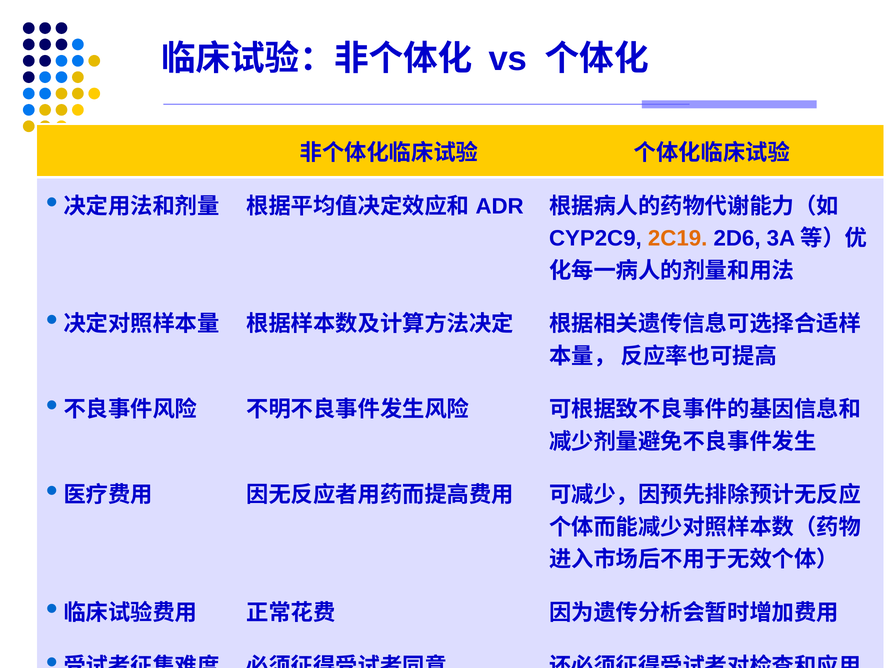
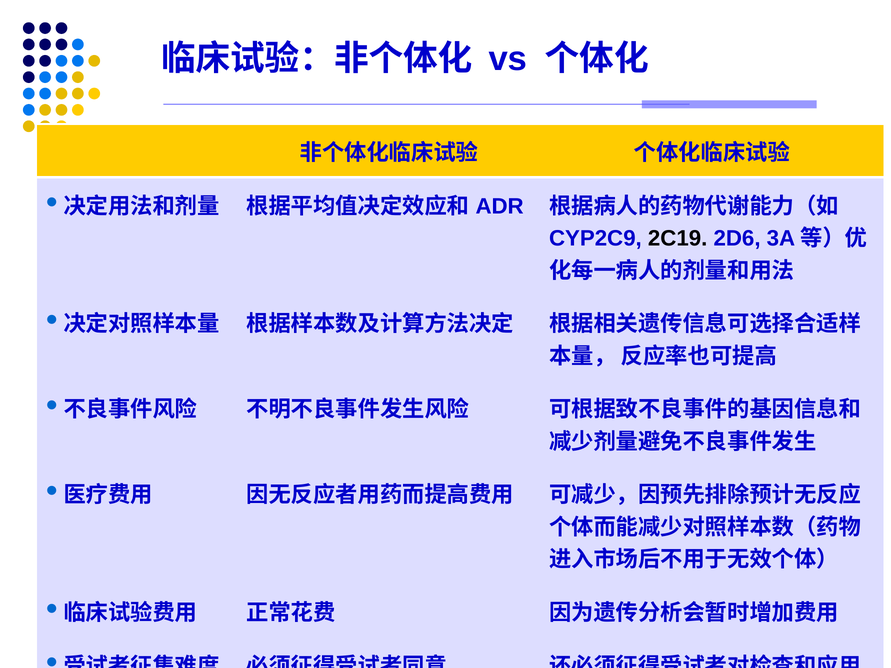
2C19 colour: orange -> black (678, 239)
